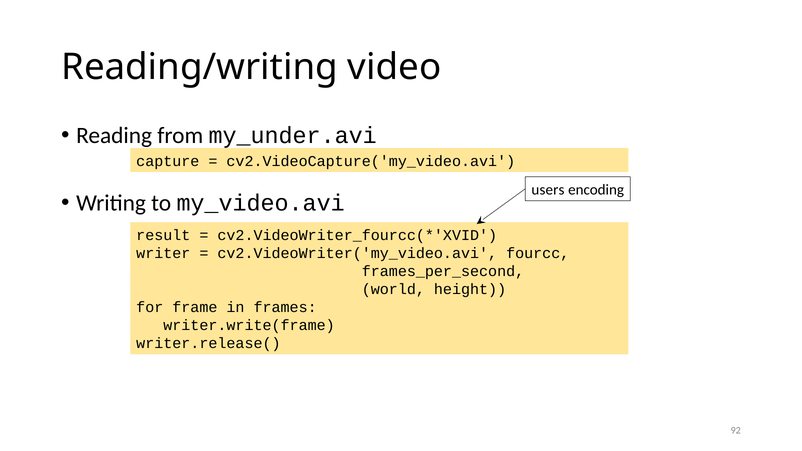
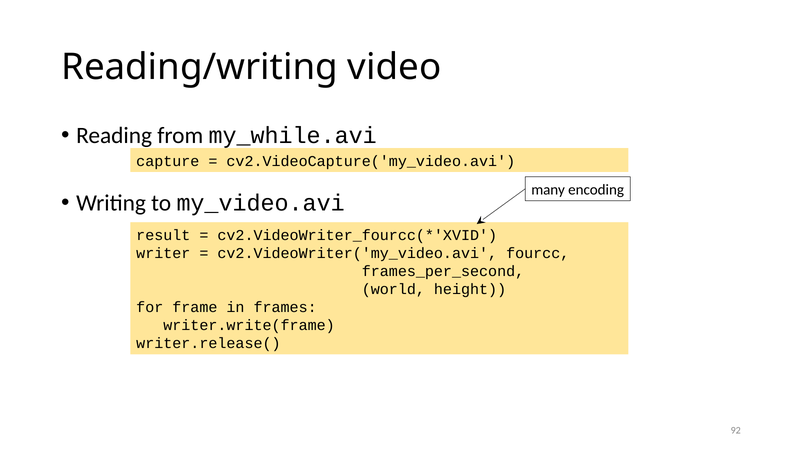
my_under.avi: my_under.avi -> my_while.avi (293, 136)
users: users -> many (548, 190)
